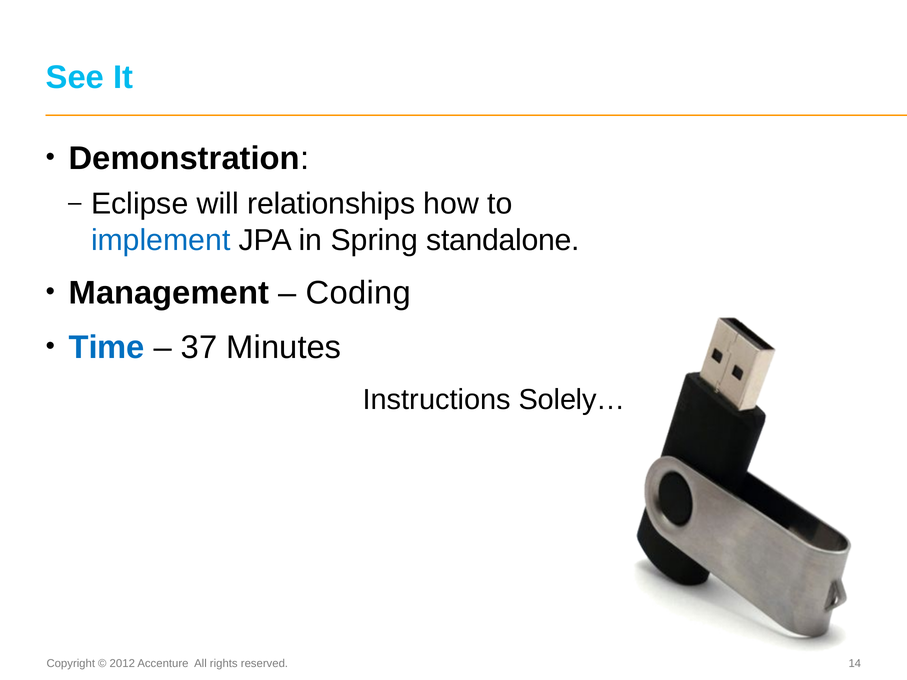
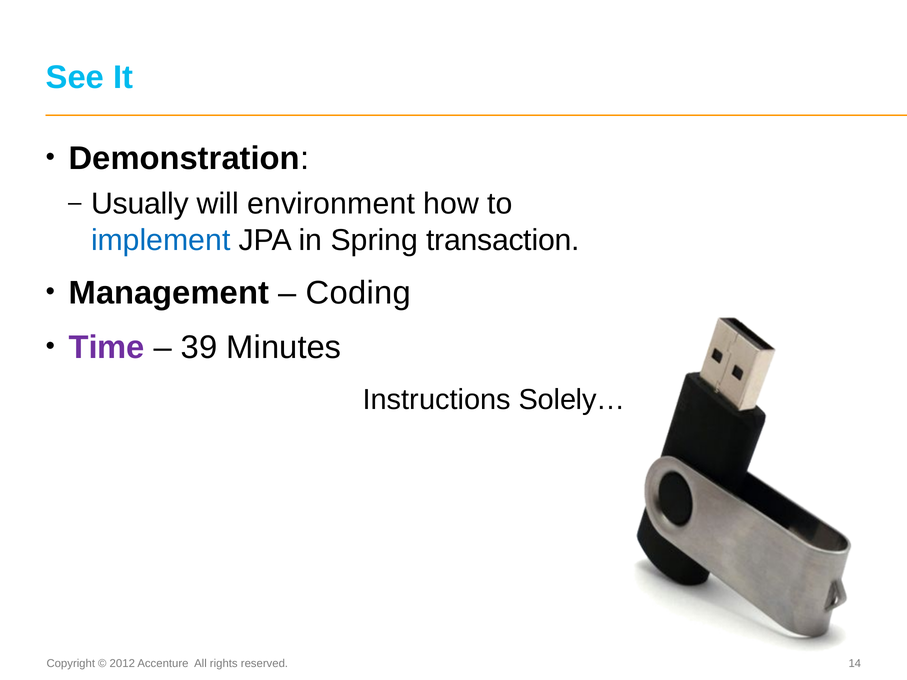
Eclipse: Eclipse -> Usually (140, 204)
relationships: relationships -> environment (331, 204)
standalone: standalone -> transaction (503, 240)
Time colour: blue -> purple (107, 348)
37: 37 -> 39 (199, 348)
